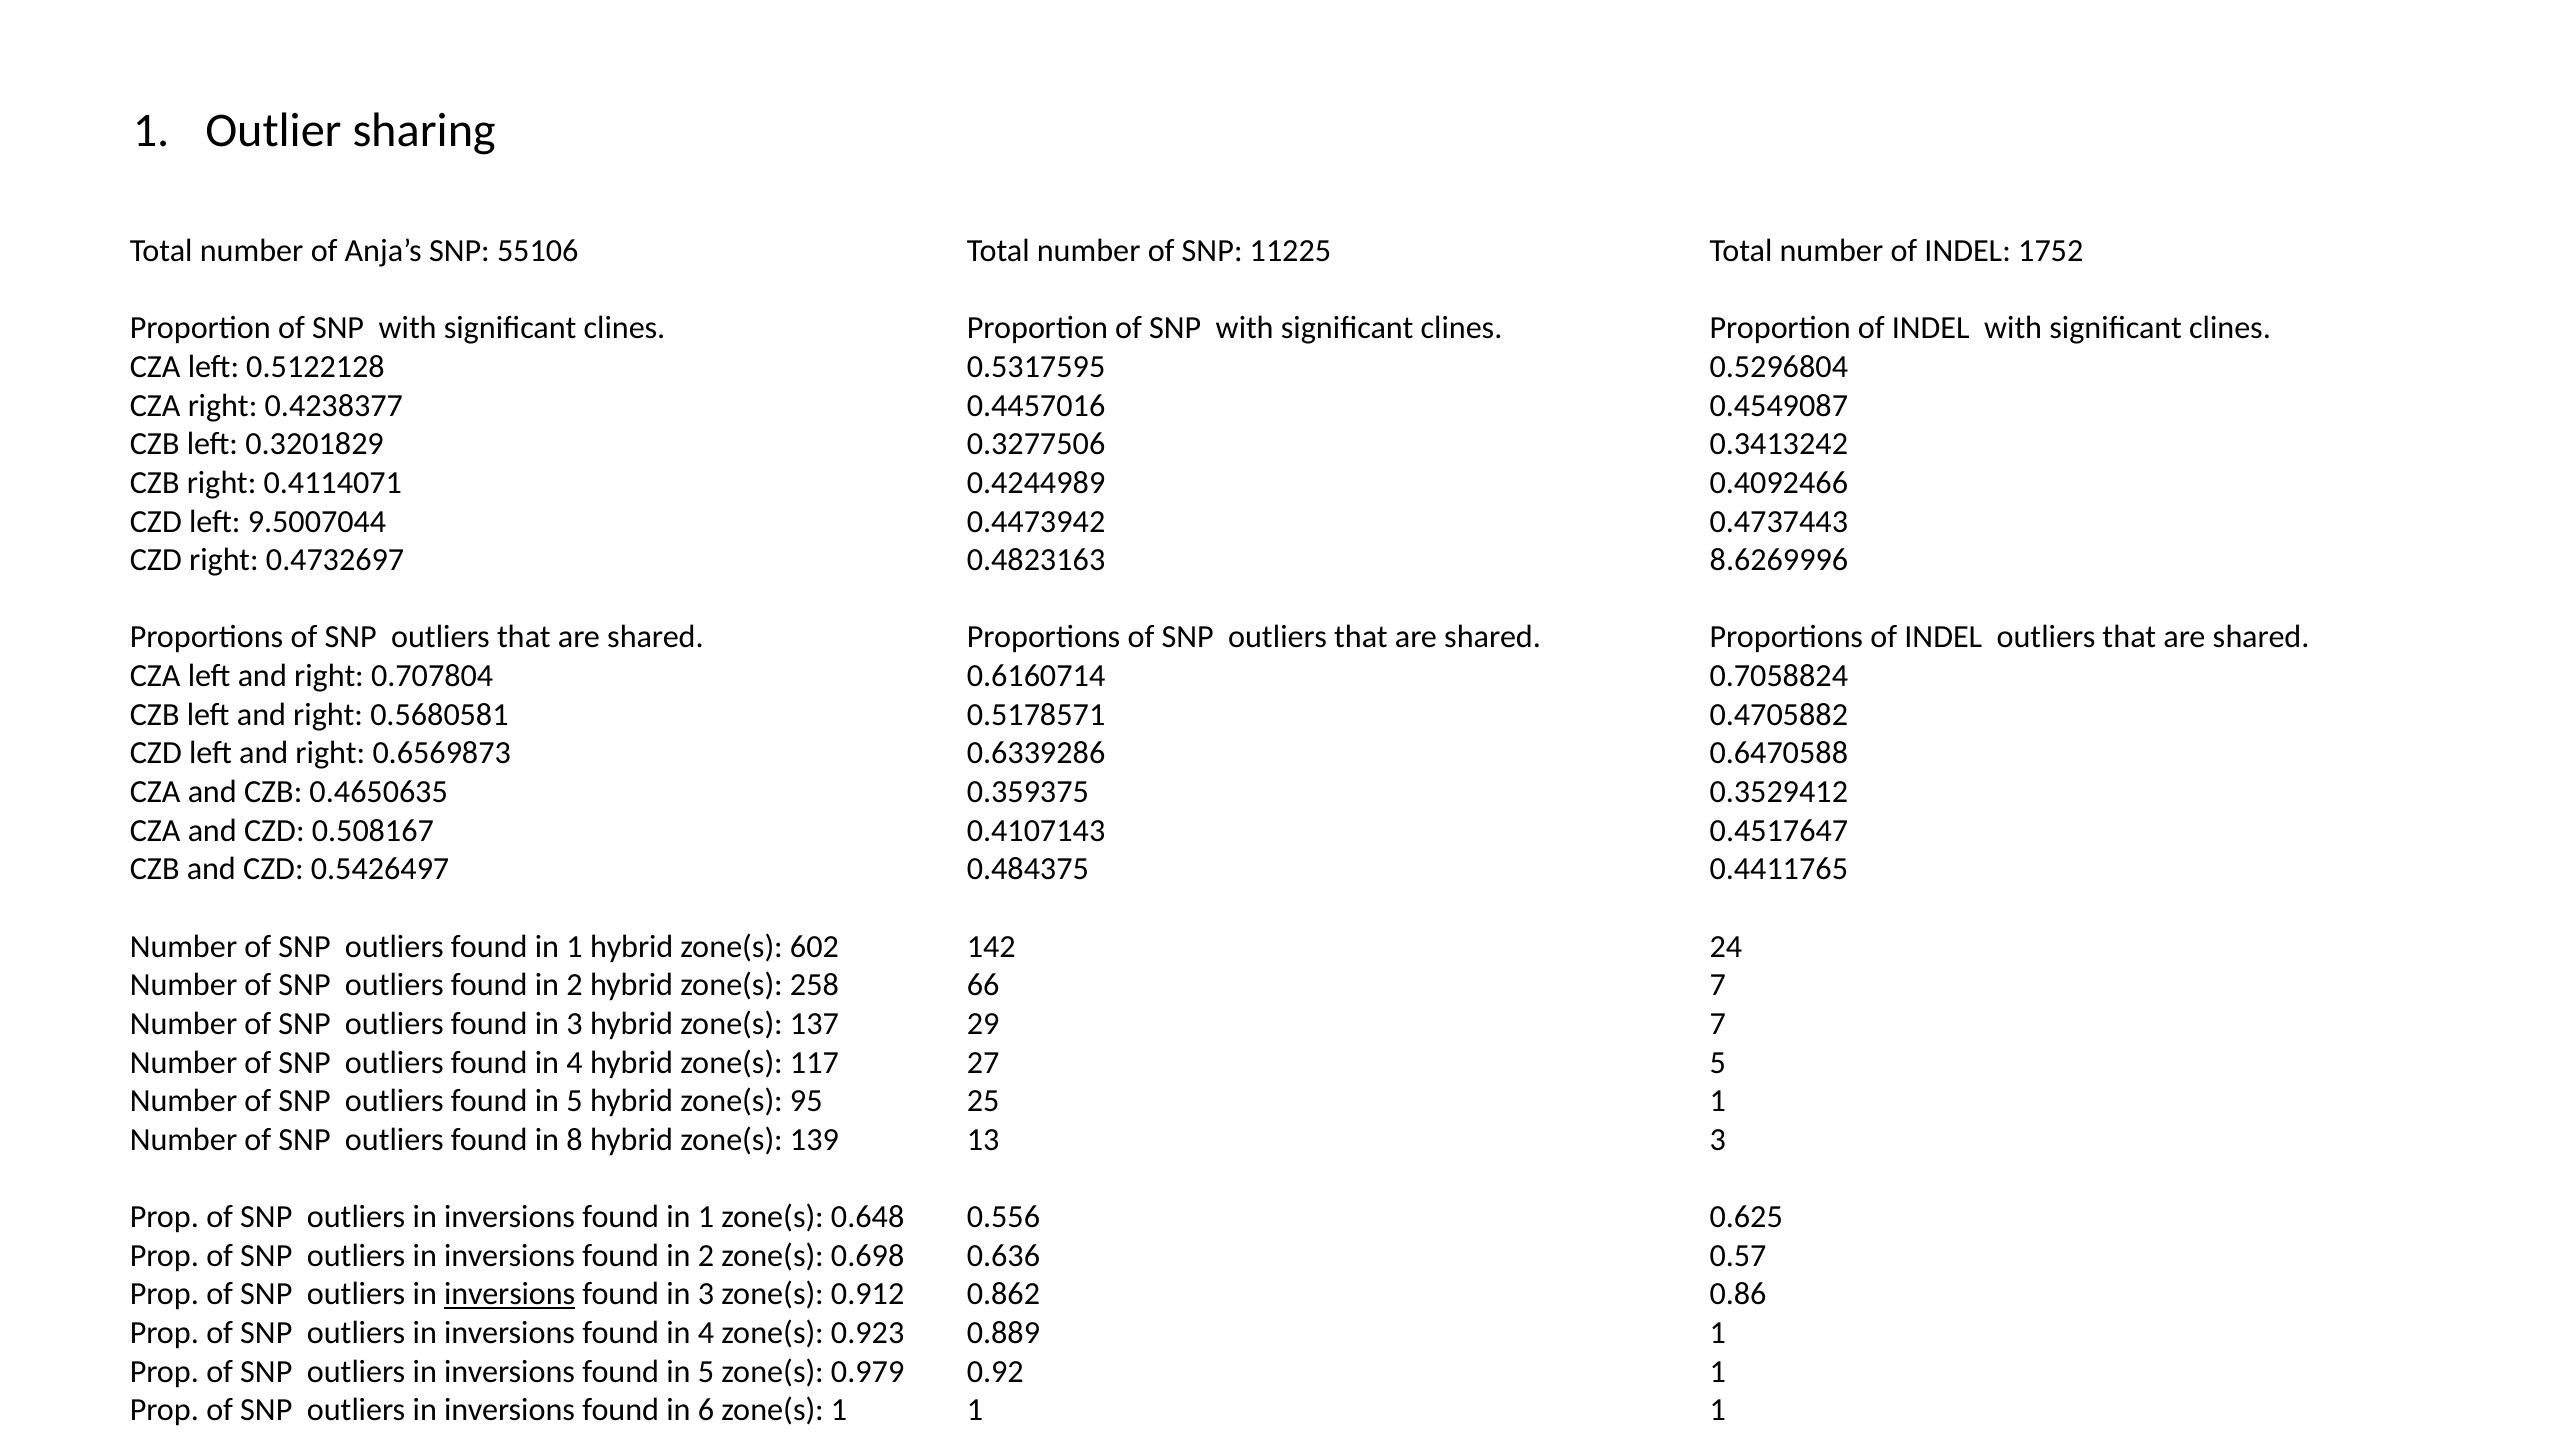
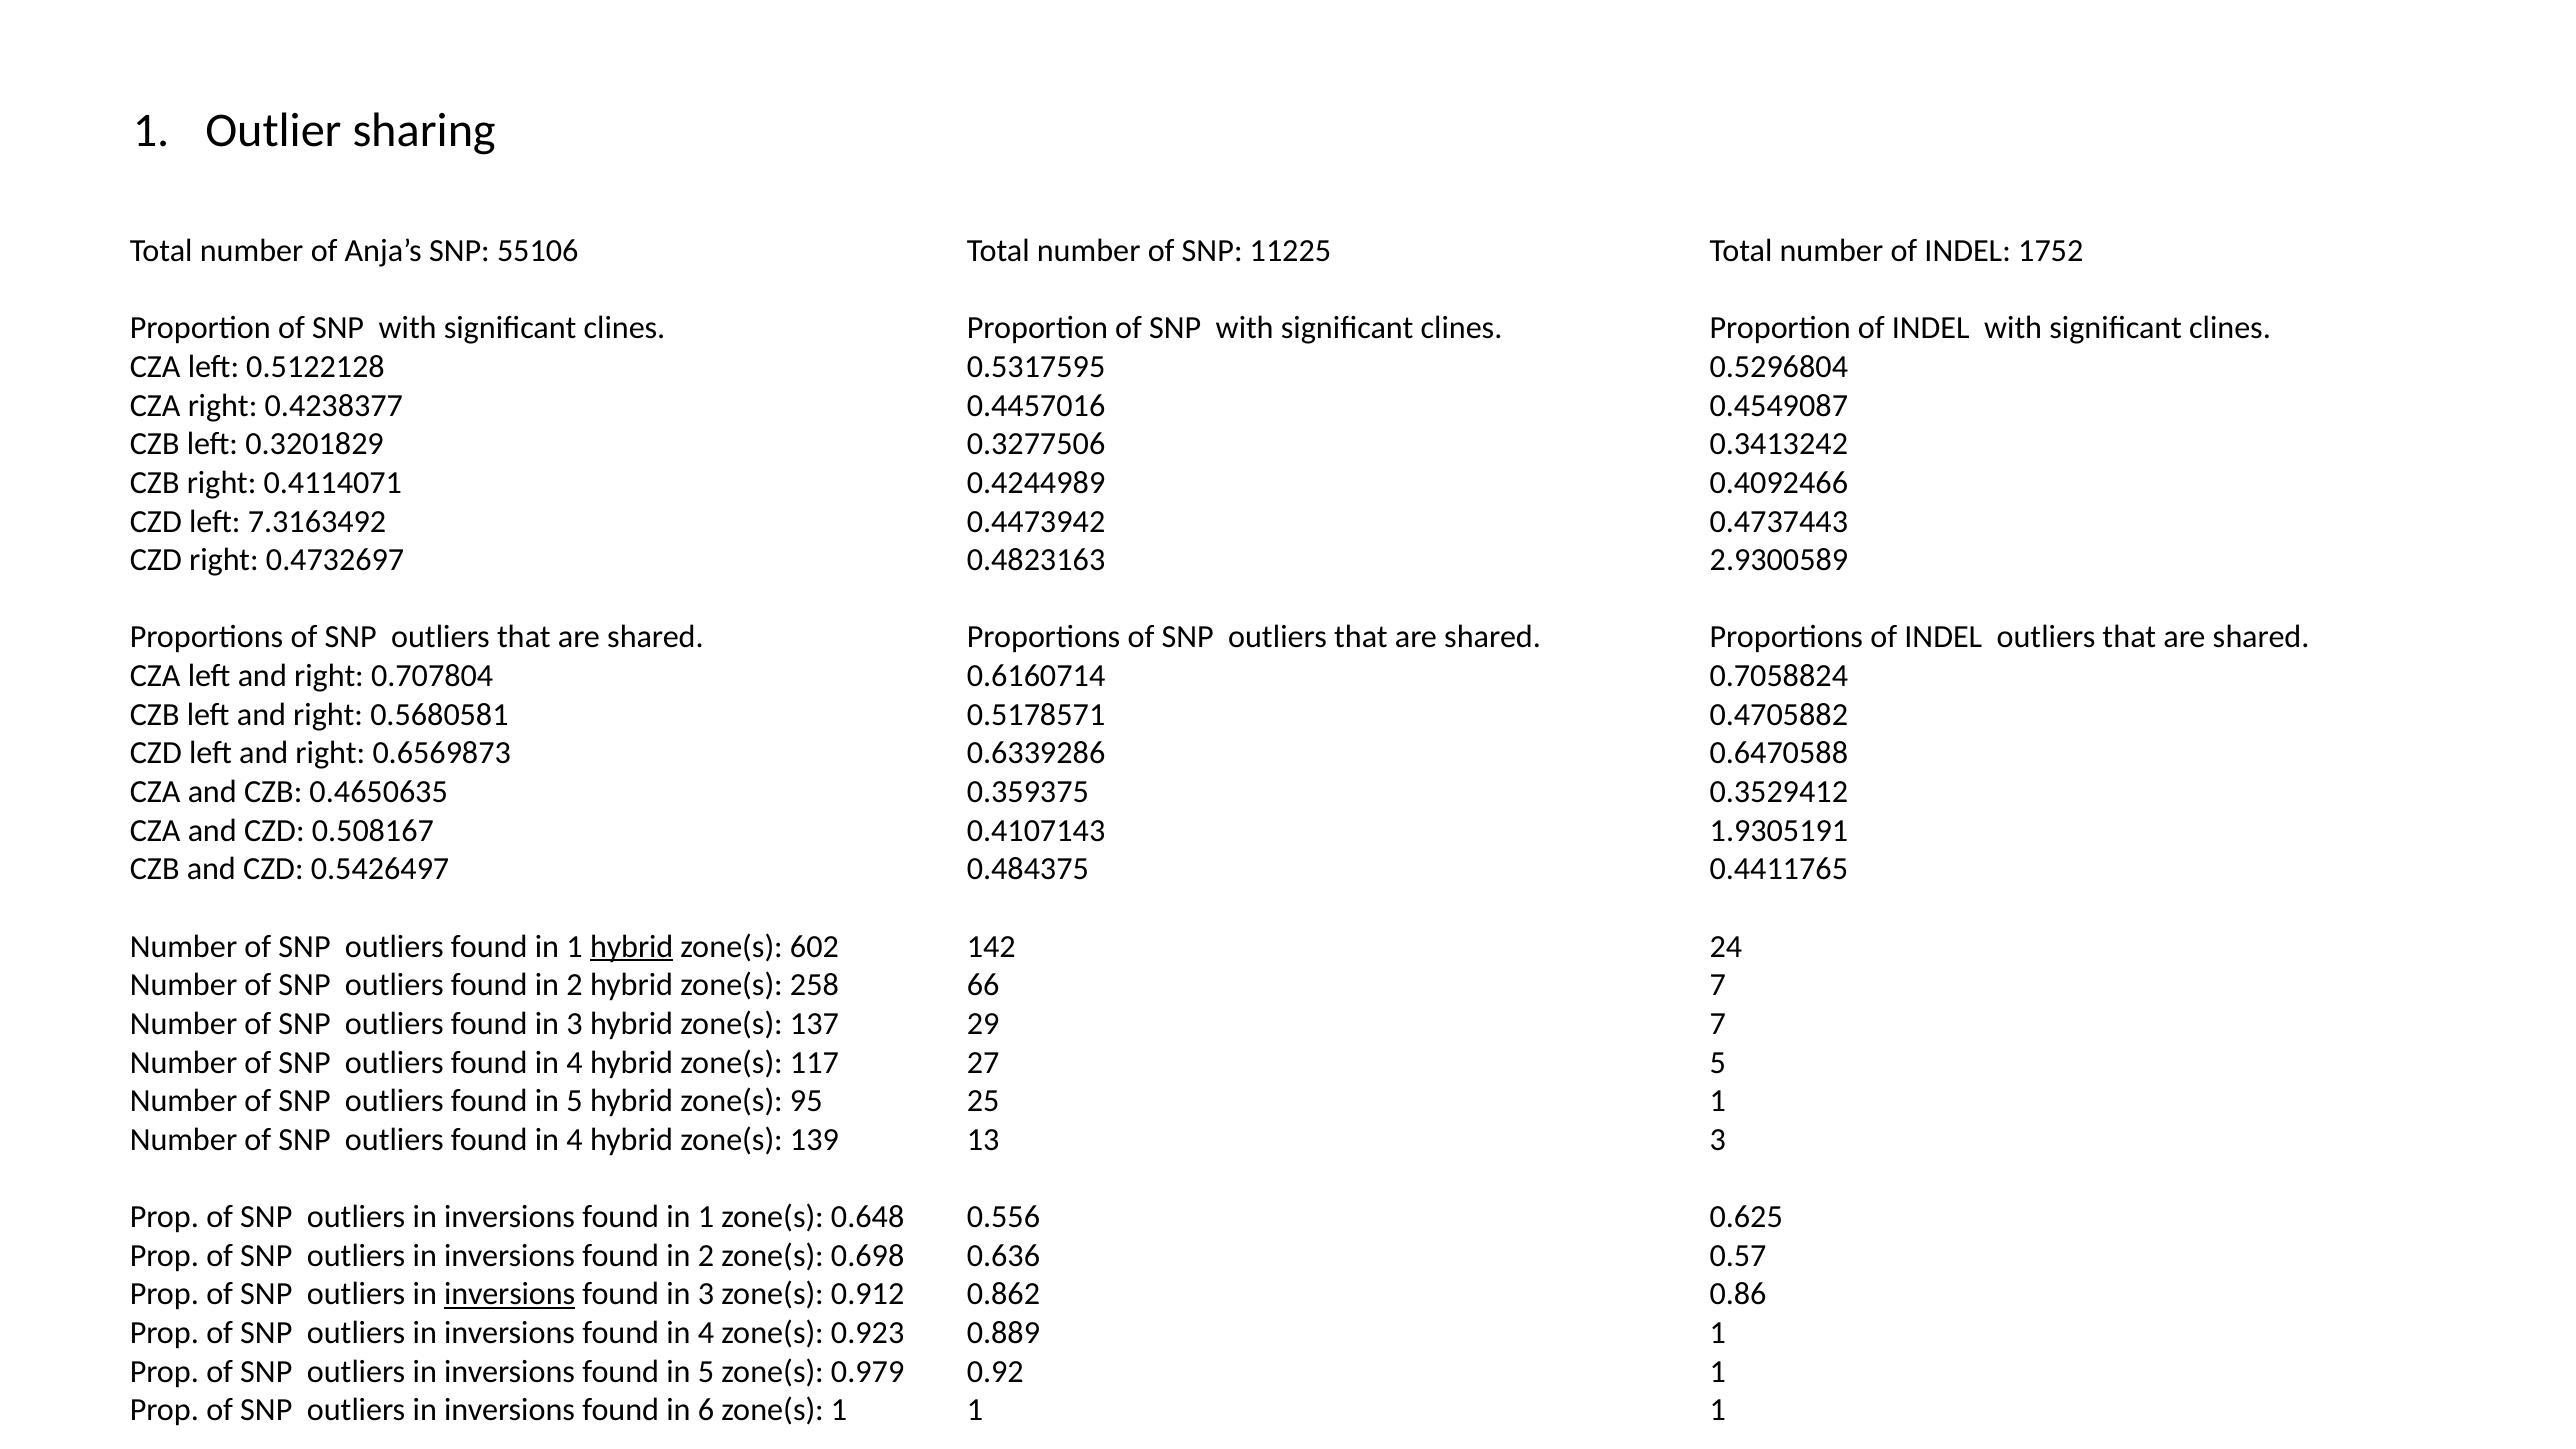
9.5007044: 9.5007044 -> 7.3163492 (317, 521)
8.6269996: 8.6269996 -> 2.9300589 (1779, 560)
0.4517647: 0.4517647 -> 1.9305191 (1779, 831)
hybrid underline: none -> present (632, 946)
8: 8 -> 4 (574, 1140)
